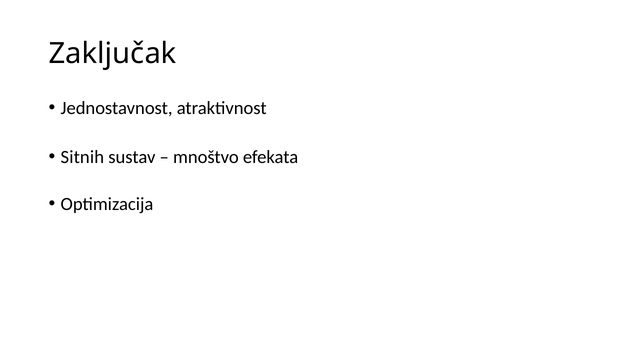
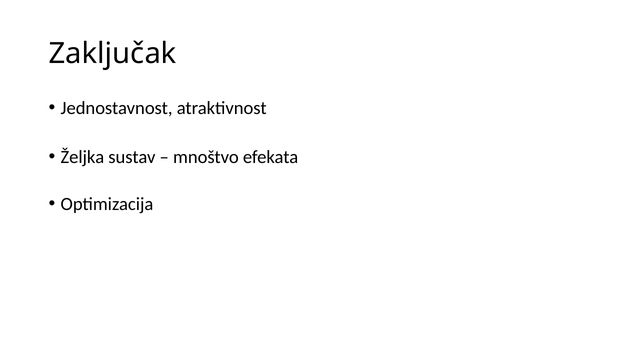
Sitnih: Sitnih -> Željka (82, 157)
